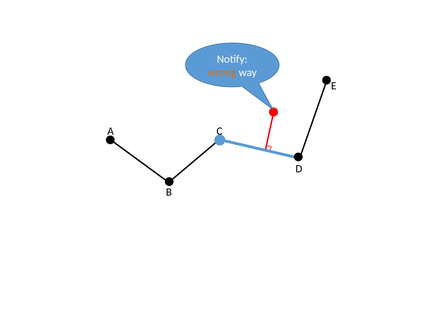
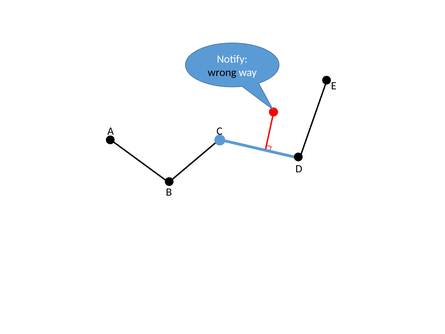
wrong colour: orange -> black (222, 72)
